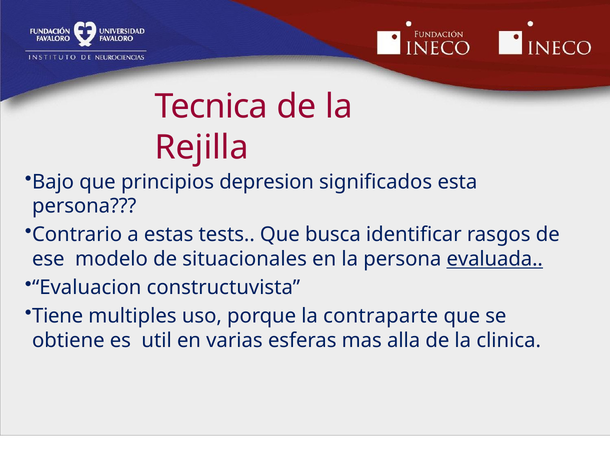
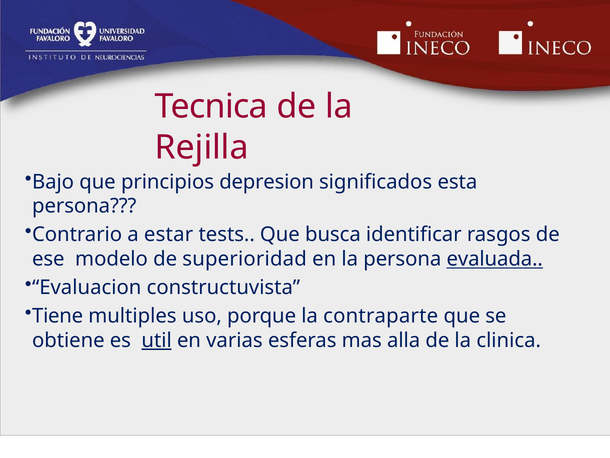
estas: estas -> estar (169, 234)
situacionales: situacionales -> superioridad (245, 259)
util underline: none -> present (157, 340)
